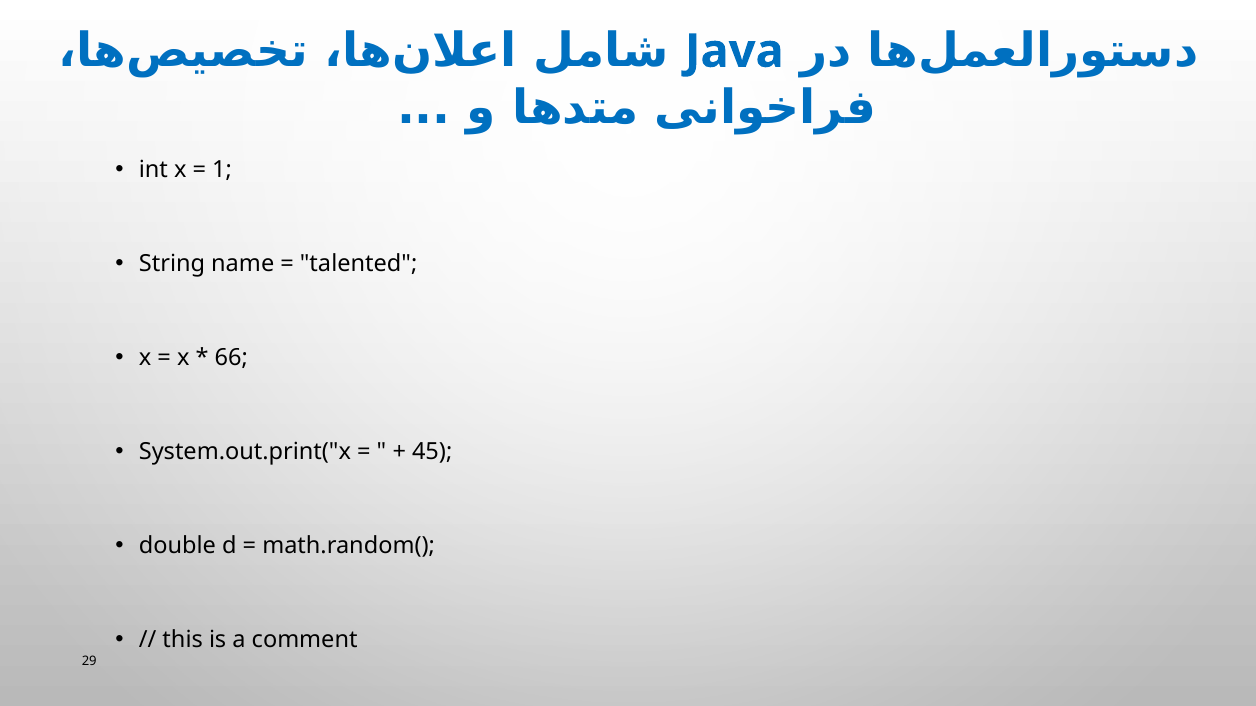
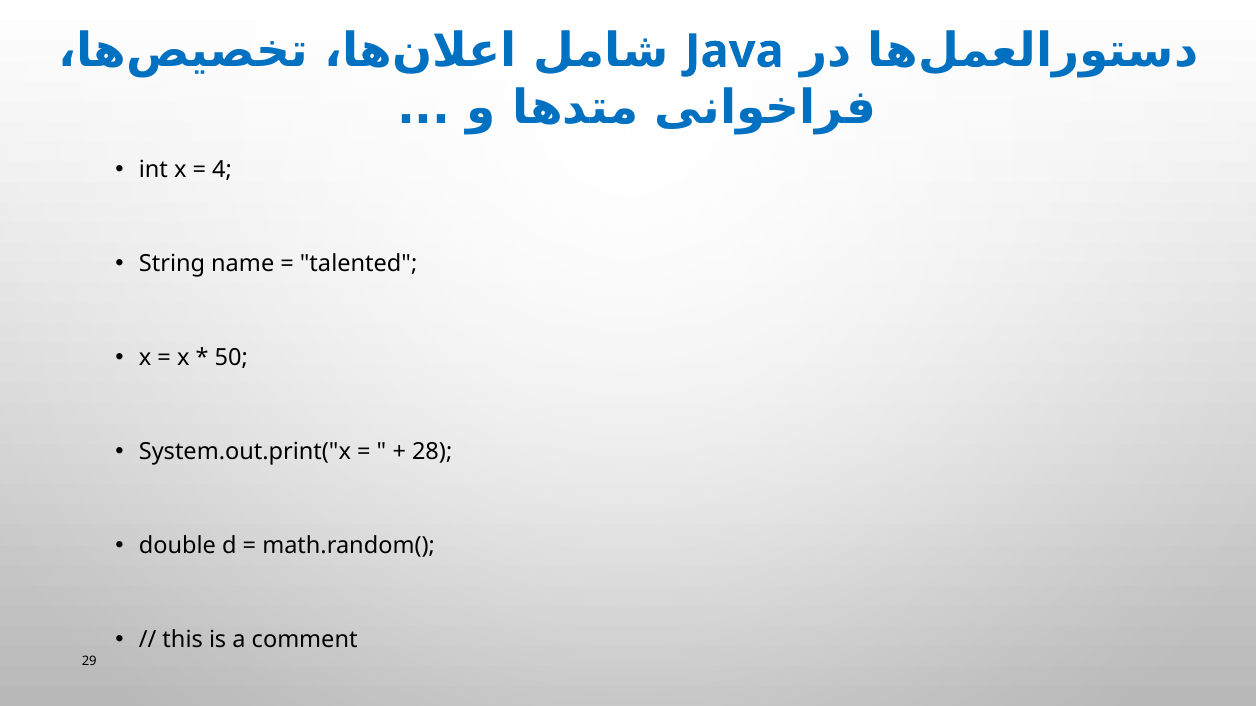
1: 1 -> 4 (222, 170)
66: 66 -> 50 (231, 358)
45: 45 -> 28 (432, 452)
